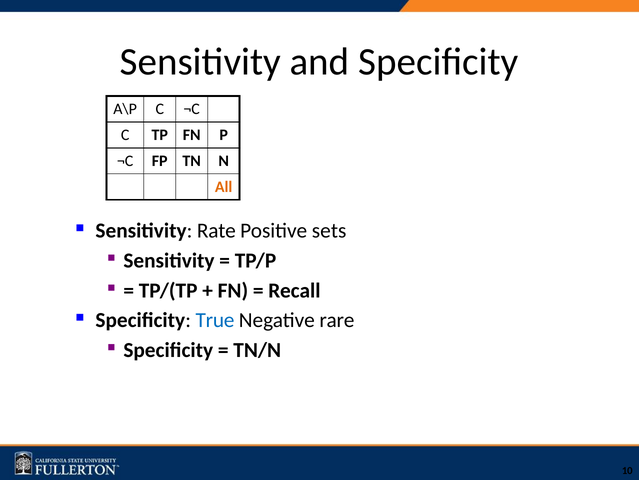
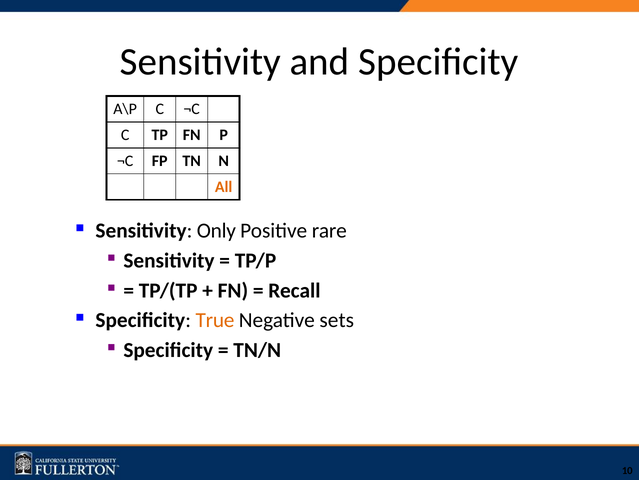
Rate: Rate -> Only (216, 230)
sets: sets -> rare (329, 230)
True colour: blue -> orange (215, 320)
rare: rare -> sets (337, 320)
